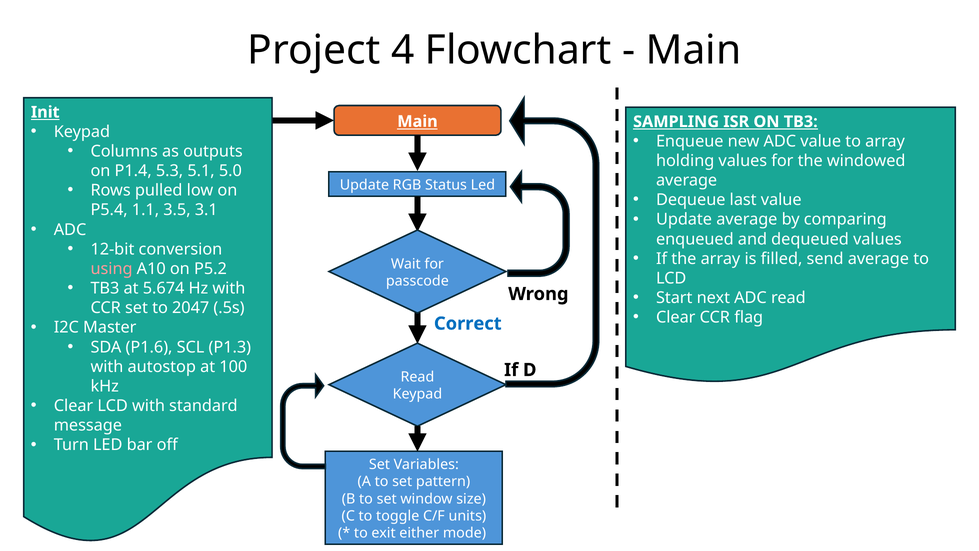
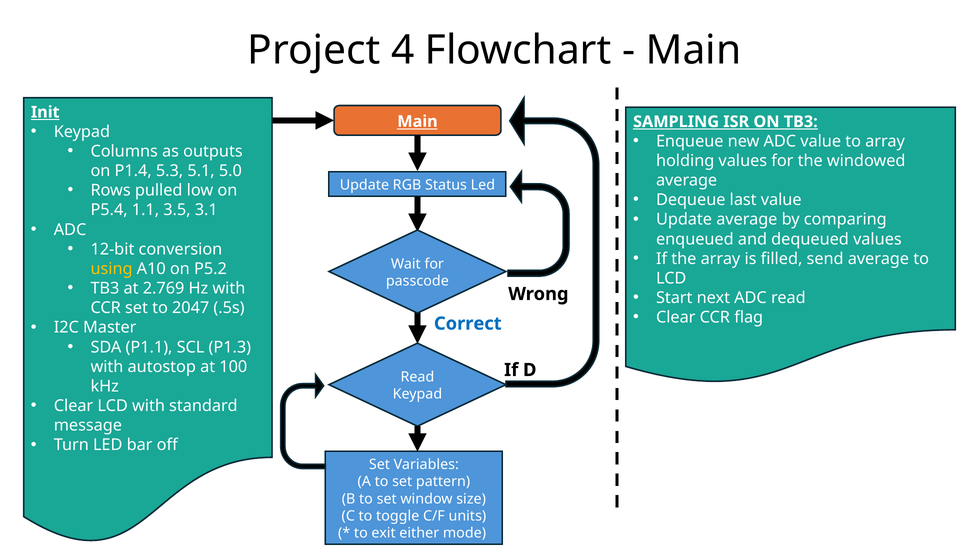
using colour: pink -> yellow (112, 269)
5.674: 5.674 -> 2.769 (164, 288)
P1.6: P1.6 -> P1.1 (149, 347)
